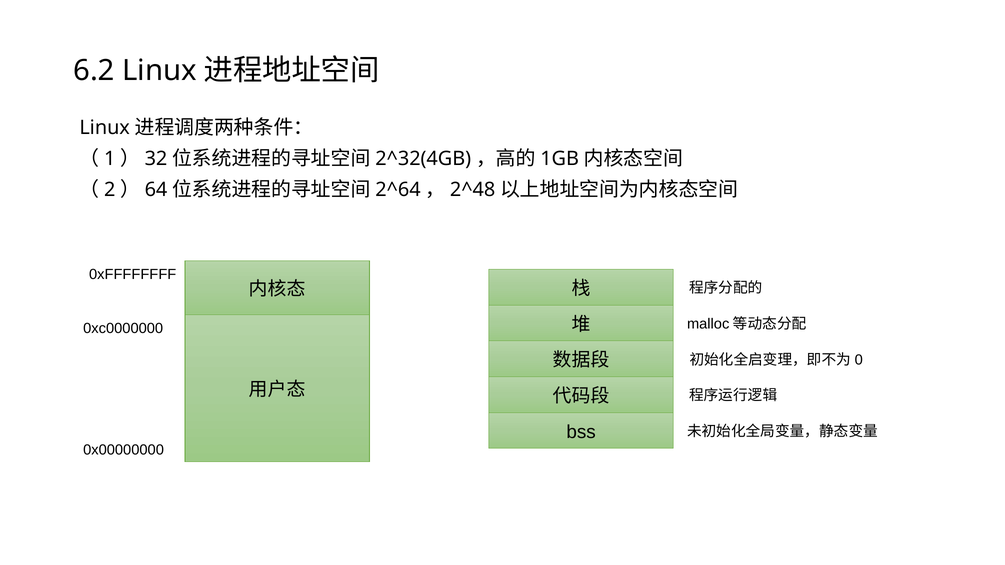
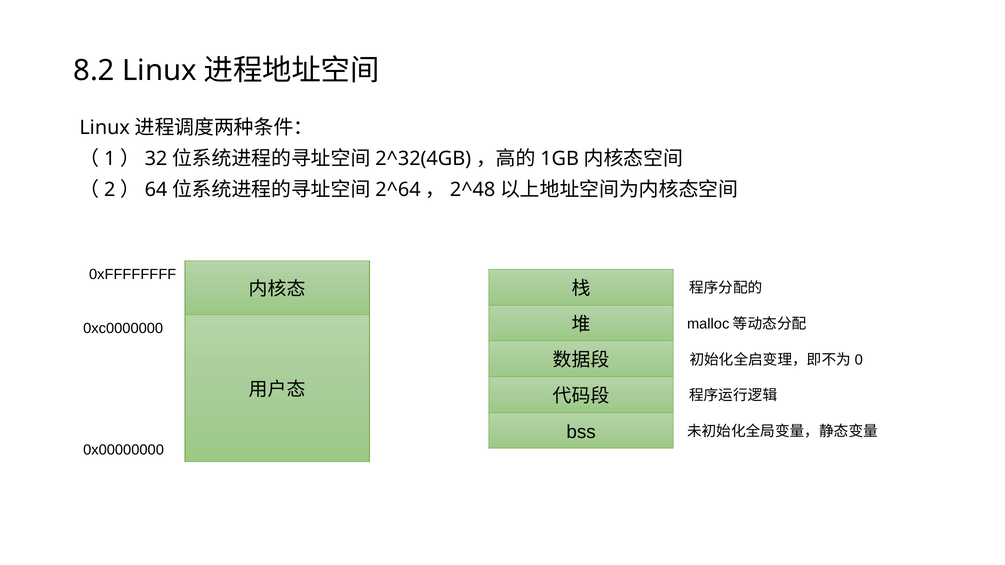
6.2: 6.2 -> 8.2 (94, 71)
